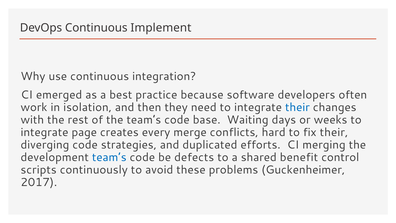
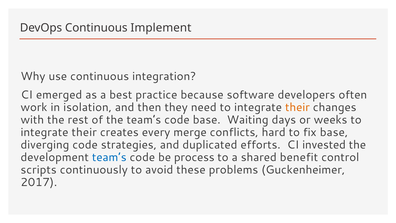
their colour: blue -> orange (297, 107)
page: page -> their (84, 132)
fix their: their -> base (334, 132)
merging: merging -> invested (324, 145)
defects: defects -> process (194, 157)
